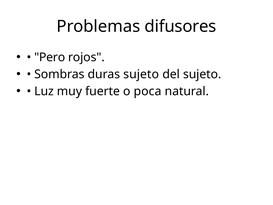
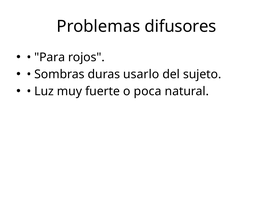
Pero: Pero -> Para (50, 57)
duras sujeto: sujeto -> usarlo (141, 74)
